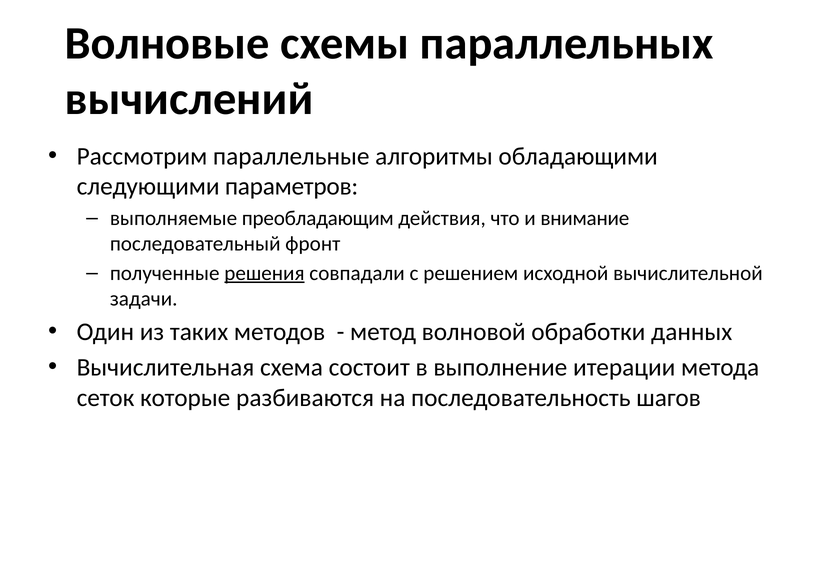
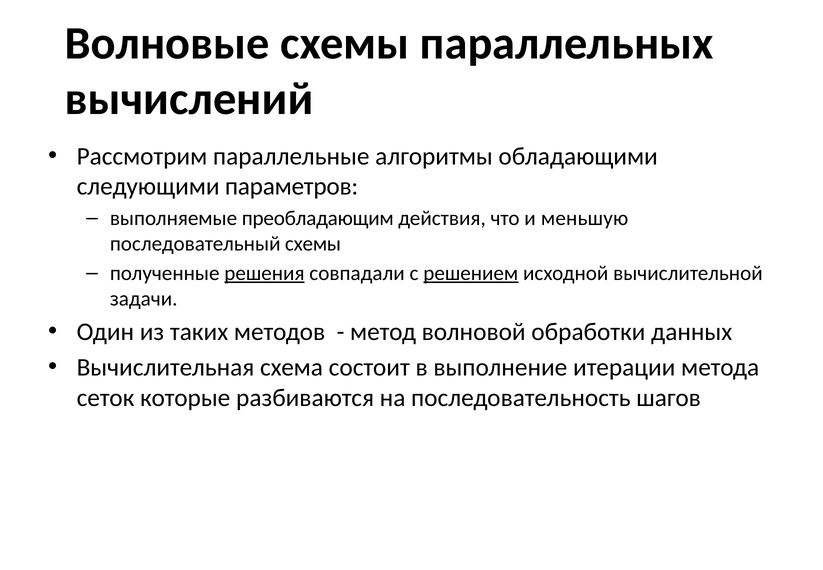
внимание: внимание -> меньшую (585, 218)
последовательный фронт: фронт -> схемы (313, 244)
решением underline: none -> present (471, 273)
